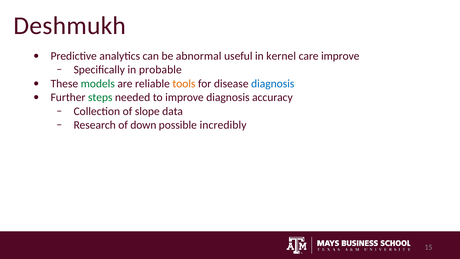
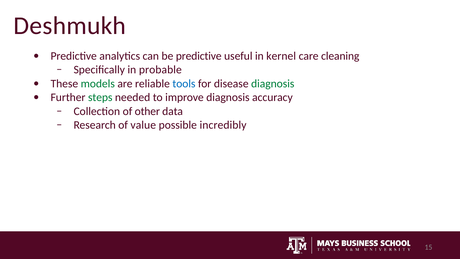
be abnormal: abnormal -> predictive (199, 56)
care improve: improve -> cleaning (340, 56)
tools colour: orange -> blue (184, 84)
diagnosis colour: blue -> green (273, 84)
slope: slope -> other (147, 111)
down: down -> value (143, 125)
